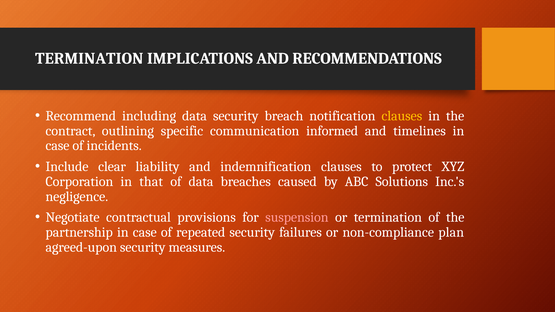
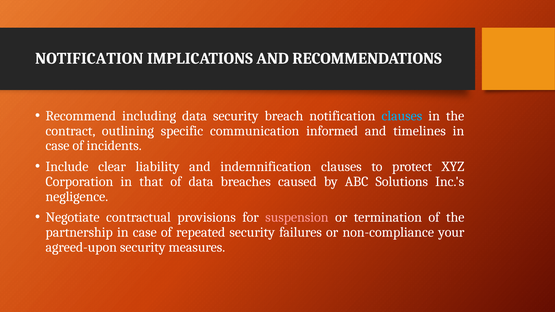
TERMINATION: TERMINATION -> NOTIFICATION (89, 59)
clauses colour: yellow -> light blue (402, 116)
plan: plan -> your (451, 232)
